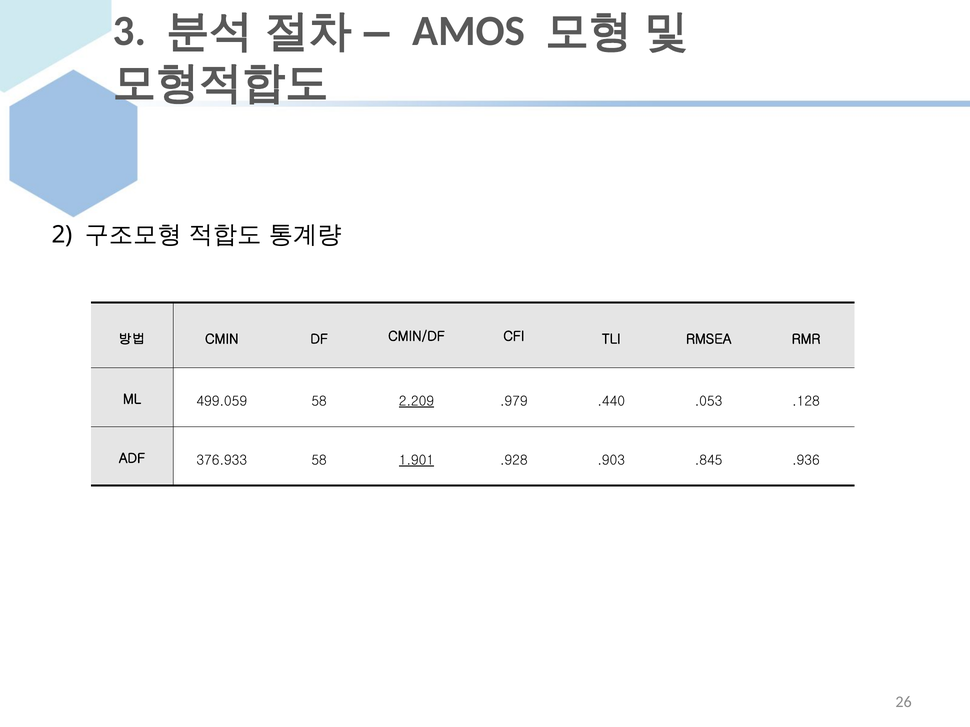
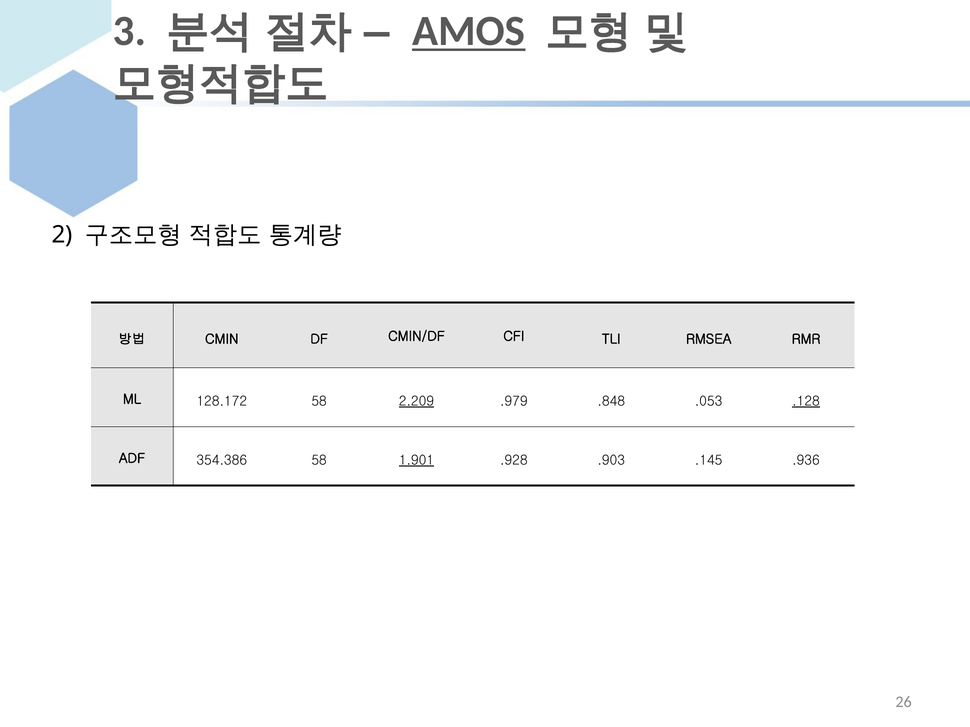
AMOS underline: none -> present (469, 31)
499.059: 499.059 -> 128.172 (222, 401)
.440: .440 -> .848 (611, 401)
.128 underline: none -> present (806, 401)
376.933: 376.933 -> 354.386 (222, 460)
.845: .845 -> .145 (709, 460)
